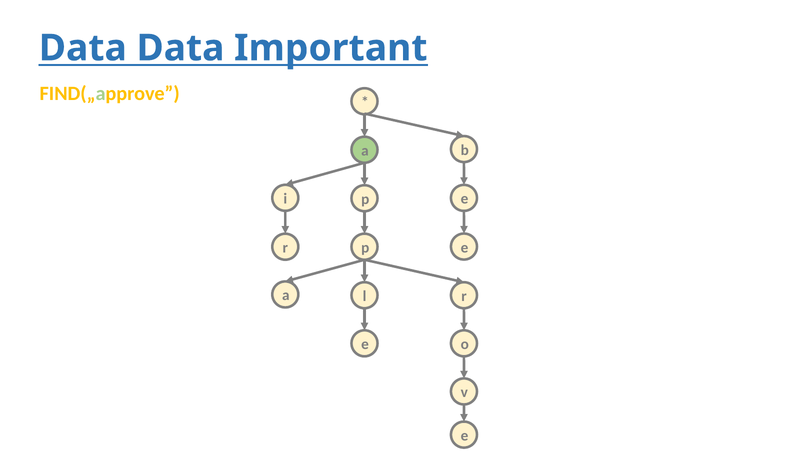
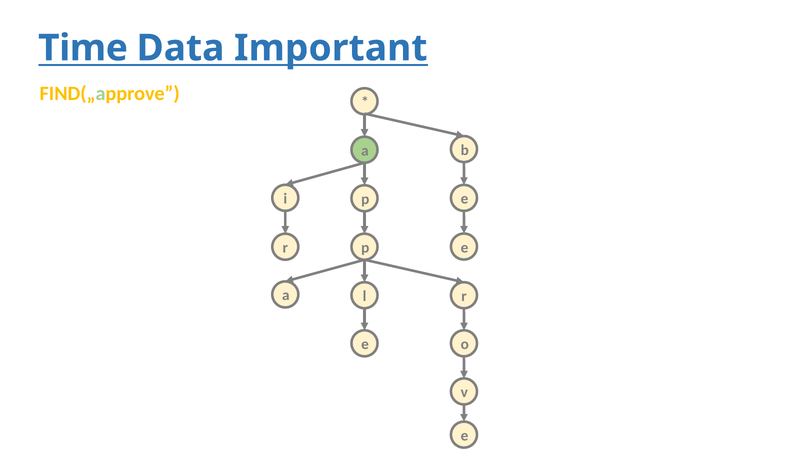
Data: Data -> Time (83, 48)
